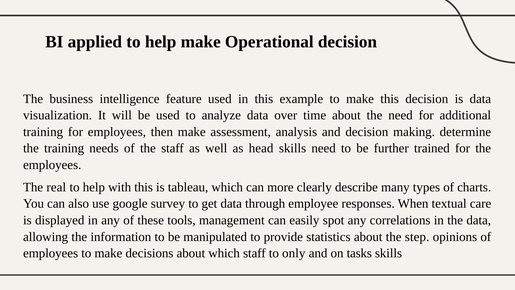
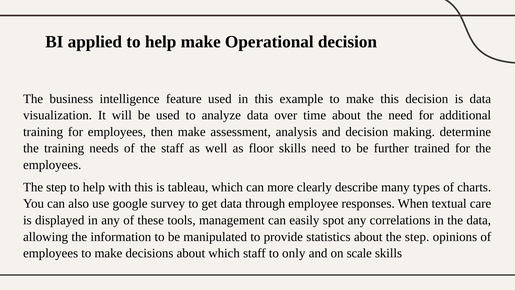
head: head -> floor (261, 148)
real: real -> step (56, 187)
tasks: tasks -> scale (359, 253)
